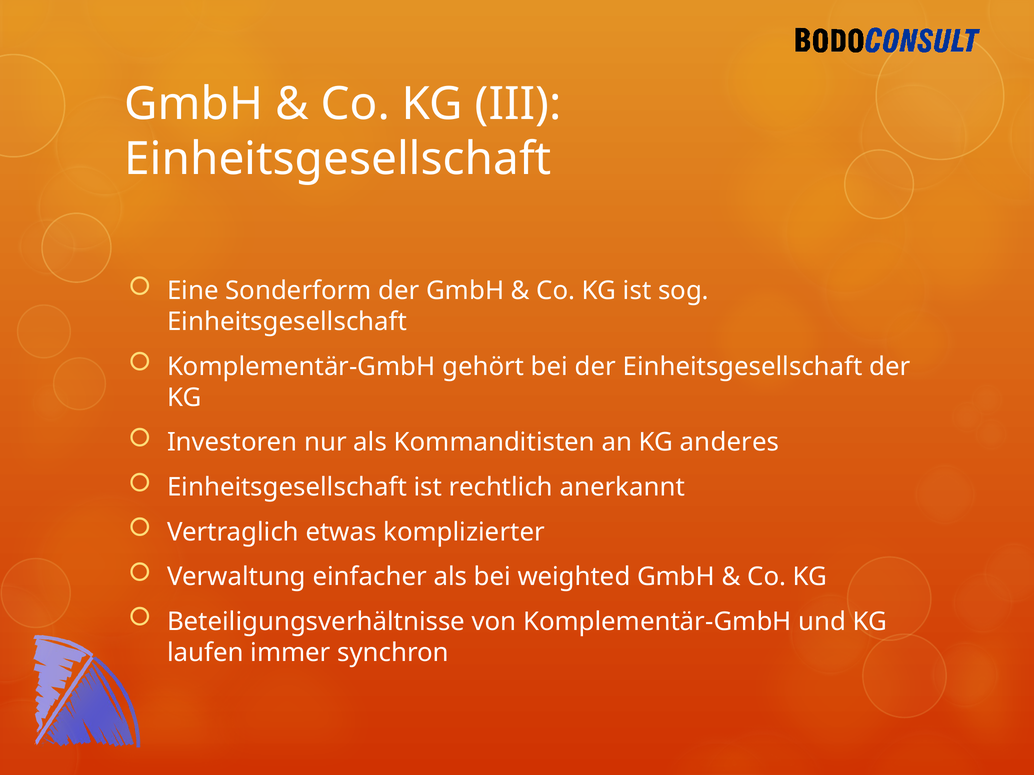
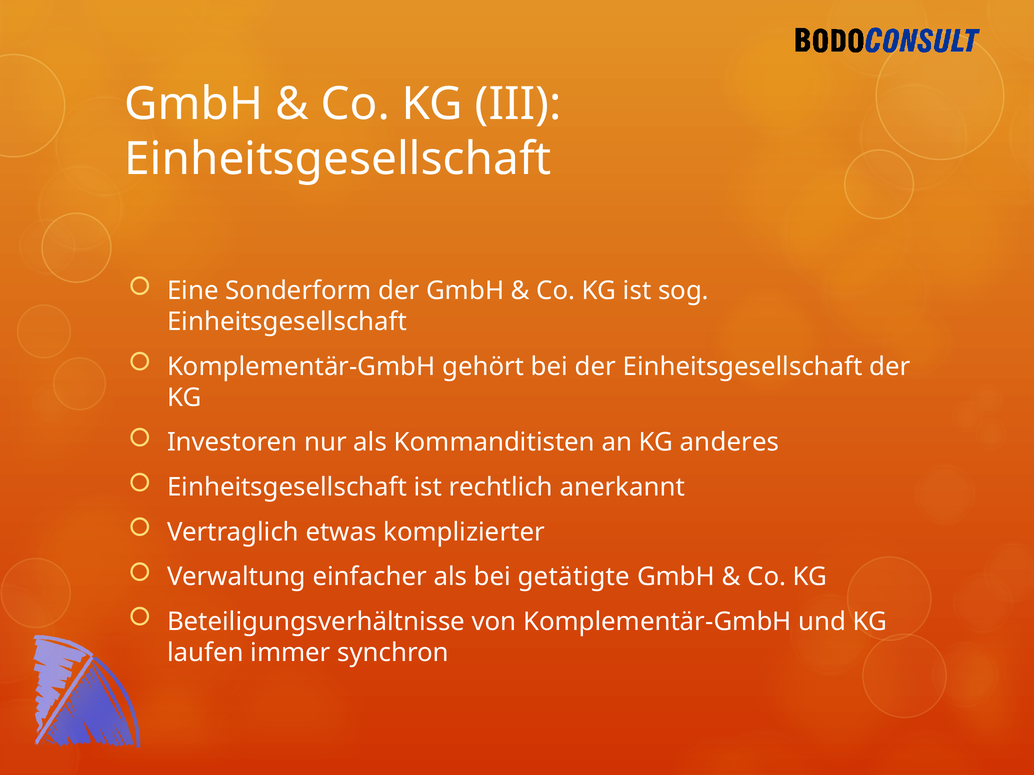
weighted: weighted -> getätigte (574, 577)
